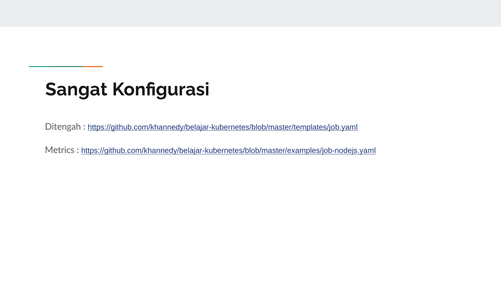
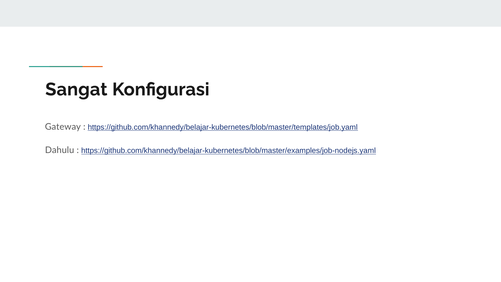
Ditengah: Ditengah -> Gateway (63, 127)
Metrics: Metrics -> Dahulu (60, 150)
